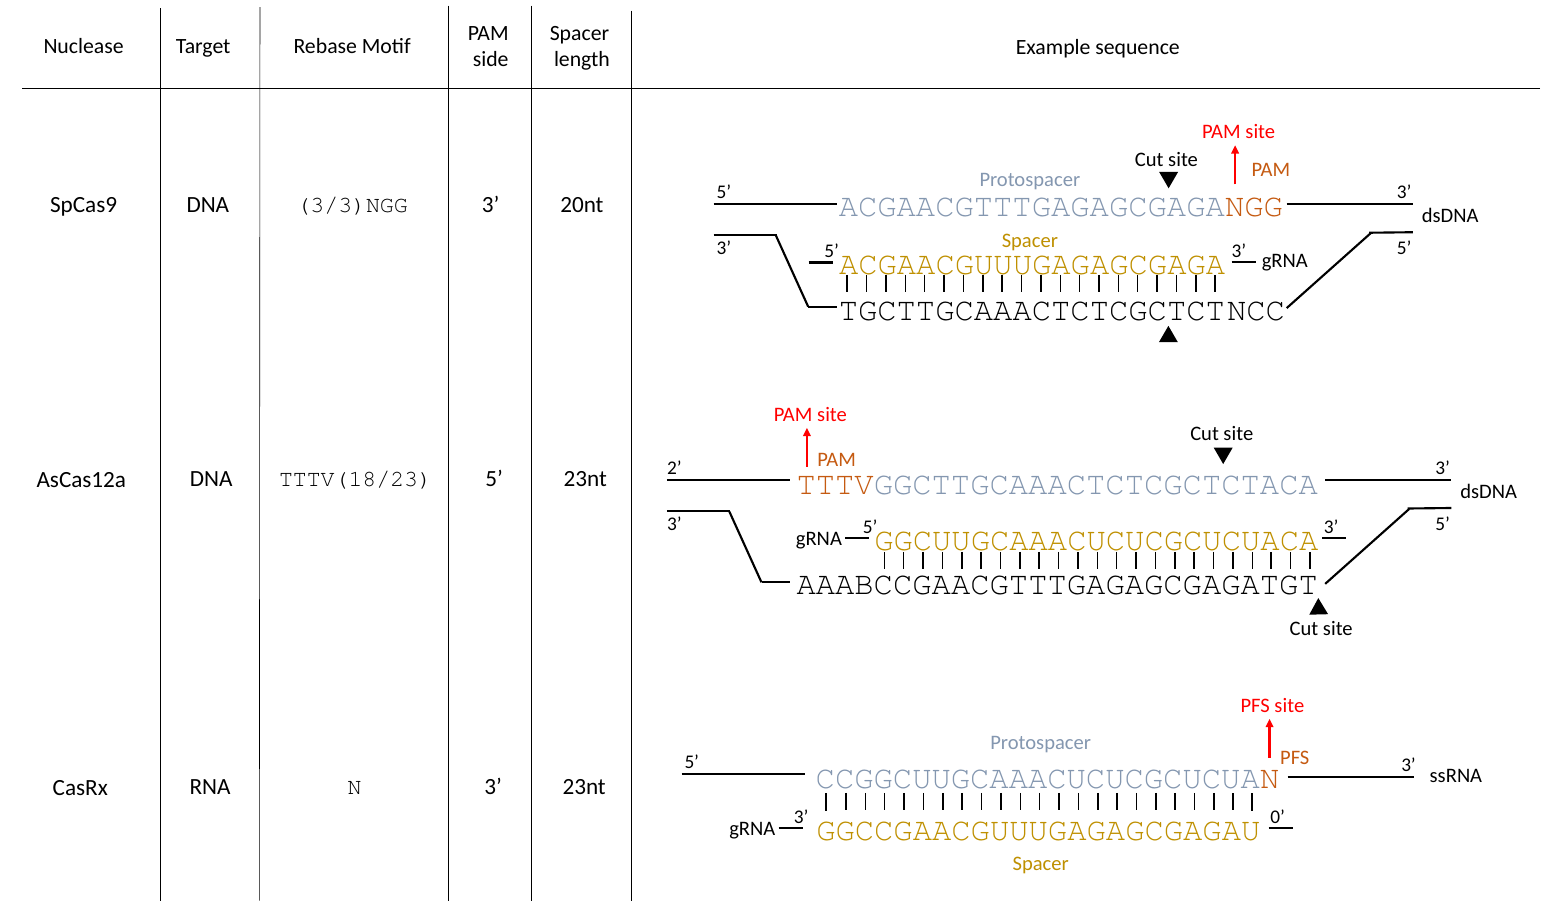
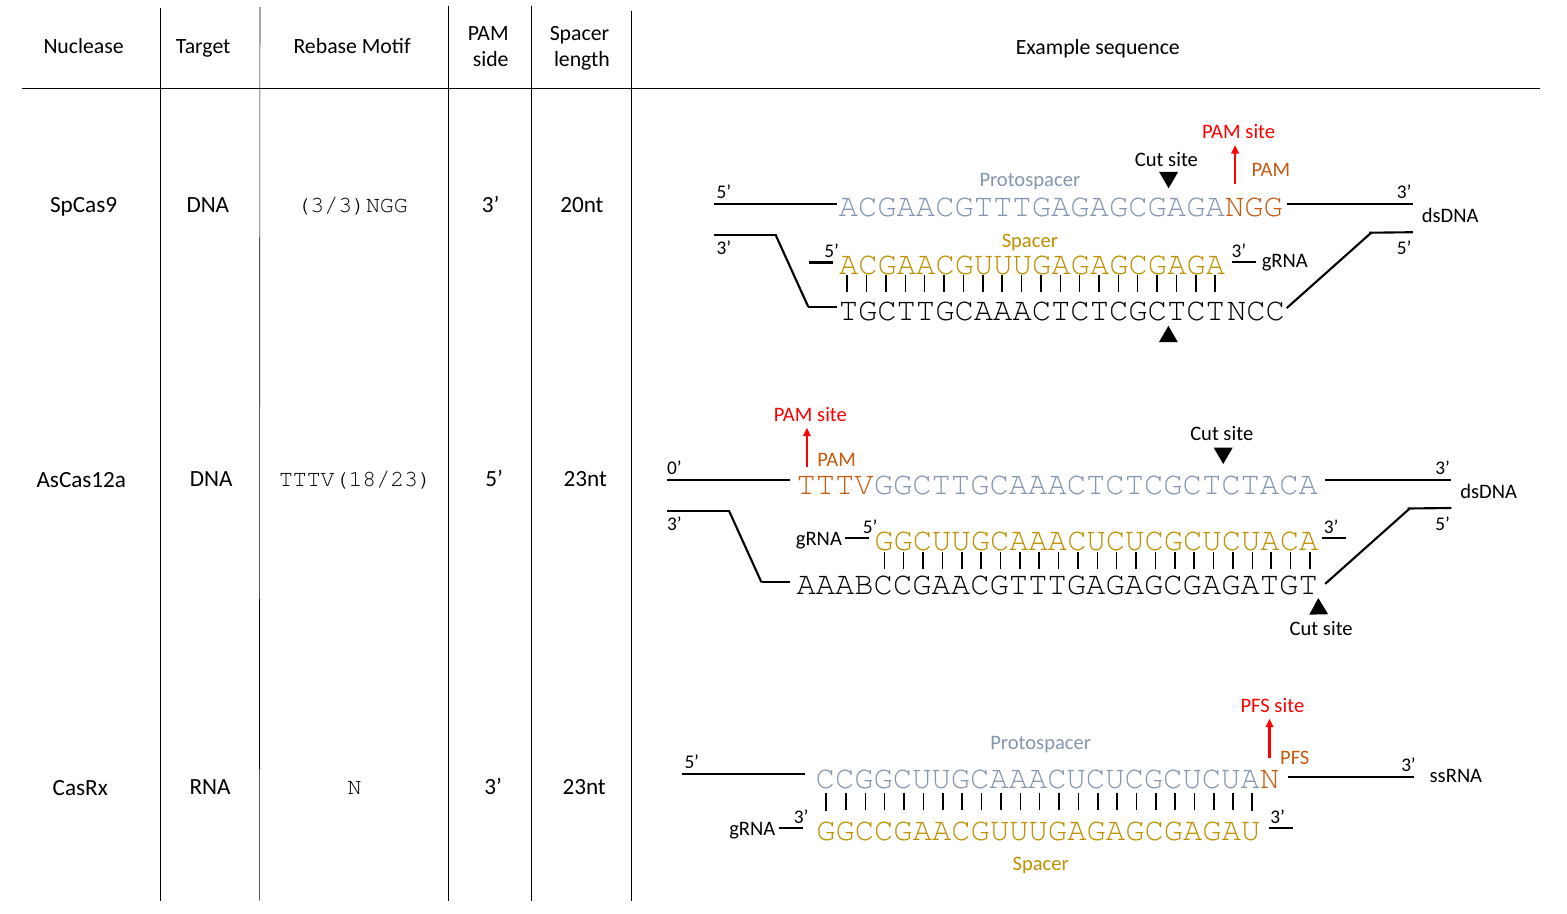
2: 2 -> 0 (674, 468)
3 0: 0 -> 3 (1278, 817)
